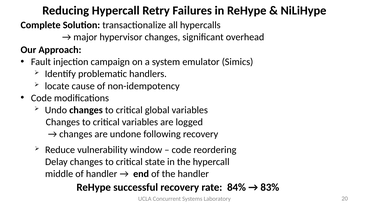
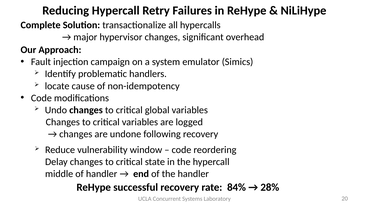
83%: 83% -> 28% (270, 187)
